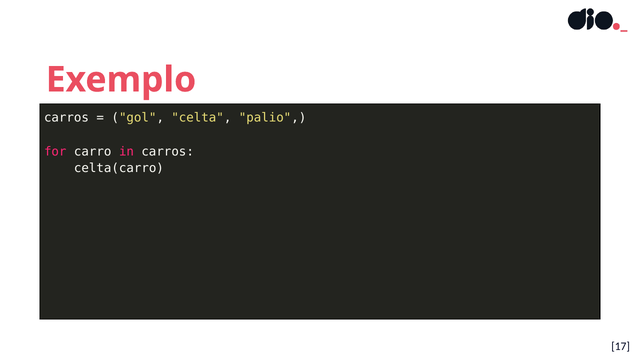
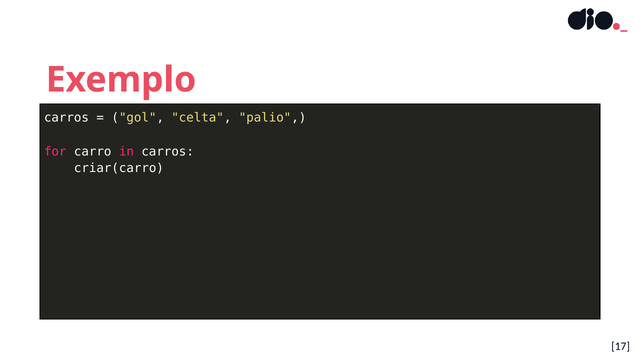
celta(carro: celta(carro -> criar(carro (119, 168)
